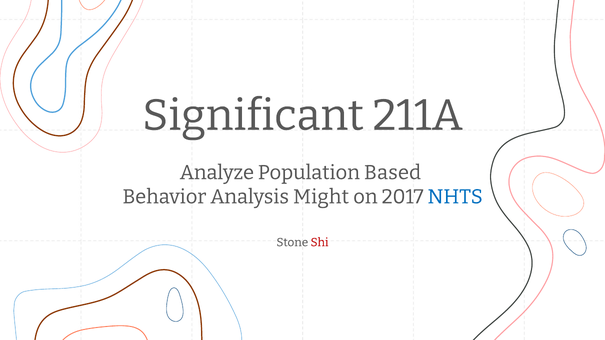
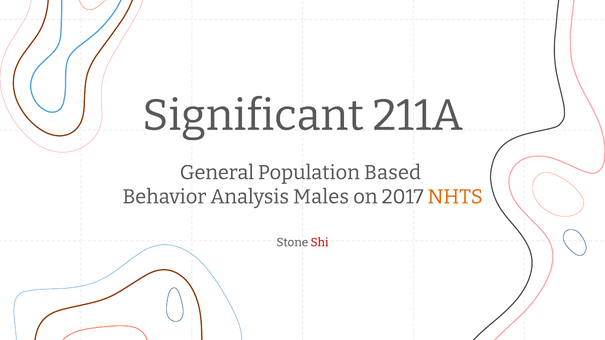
Analyze: Analyze -> General (217, 173)
Might: Might -> Males (321, 197)
NHTS colour: blue -> orange (455, 197)
